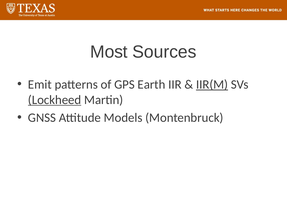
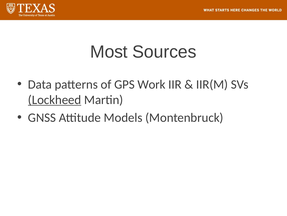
Emit: Emit -> Data (40, 84)
Earth: Earth -> Work (152, 84)
IIR(M underline: present -> none (212, 84)
